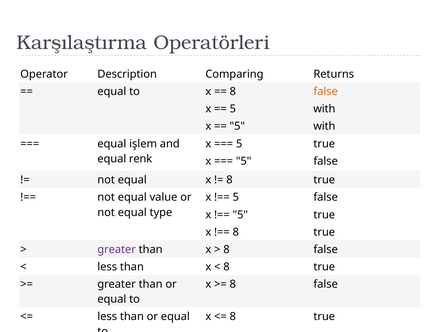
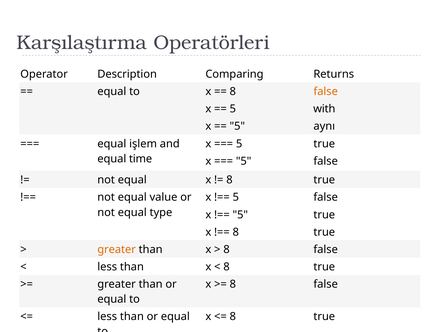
with: with -> aynı (324, 126)
renk: renk -> time (141, 159)
greater colour: purple -> orange (117, 250)
